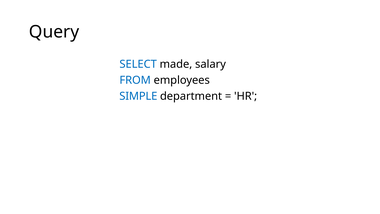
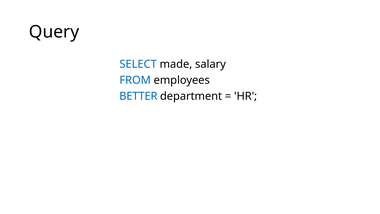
SIMPLE: SIMPLE -> BETTER (138, 96)
